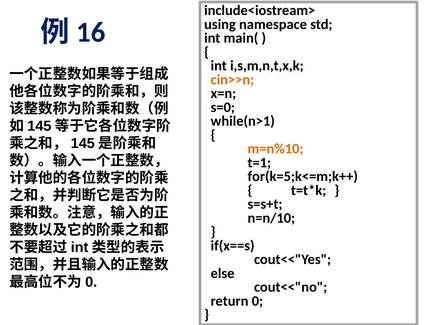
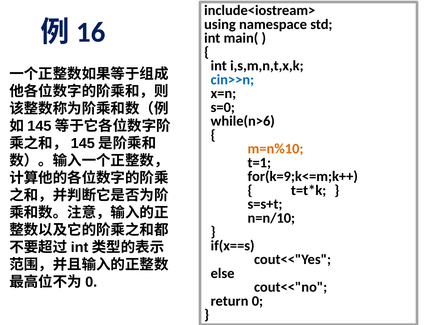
cin>>n colour: orange -> blue (232, 80)
while(n>1: while(n>1 -> while(n>6 (243, 121)
for(k=5;k<=m;k++: for(k=5;k<=m;k++ -> for(k=9;k<=m;k++ (303, 177)
